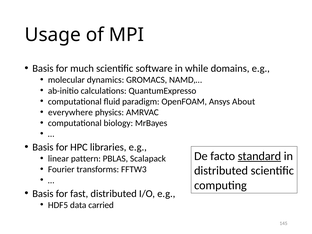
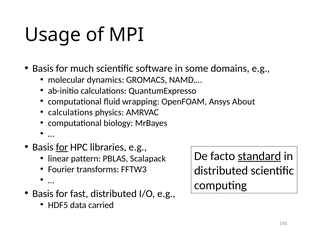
while: while -> some (197, 68)
paradigm: paradigm -> wrapping (141, 102)
everywhere: everywhere -> calculations (70, 112)
for underline: none -> present (62, 147)
